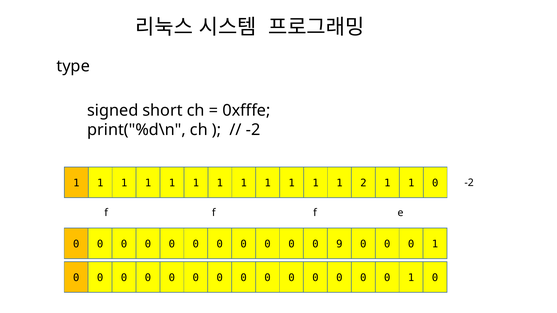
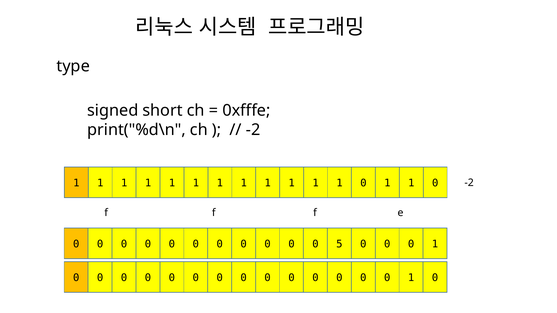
1 1 1 2: 2 -> 0 (363, 183)
9: 9 -> 5 (339, 244)
